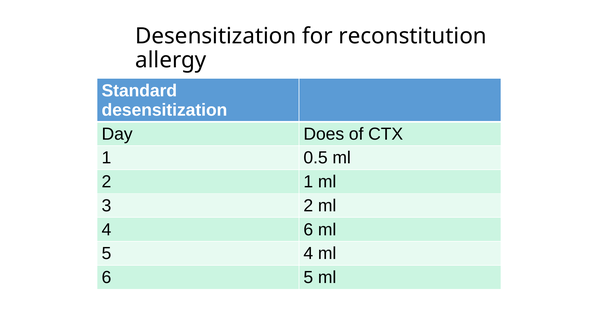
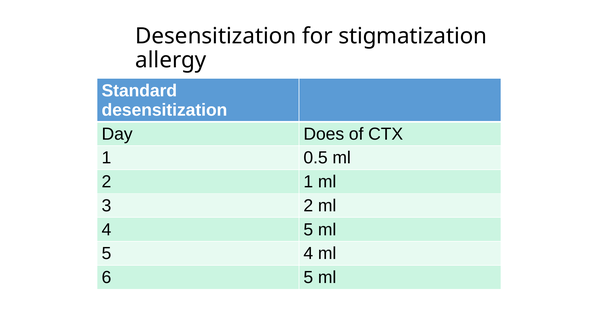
reconstitution: reconstitution -> stigmatization (413, 36)
4 6: 6 -> 5 (308, 230)
